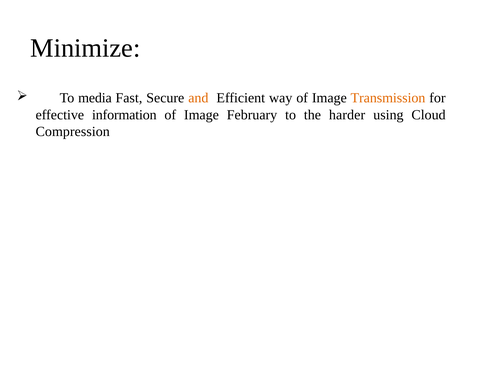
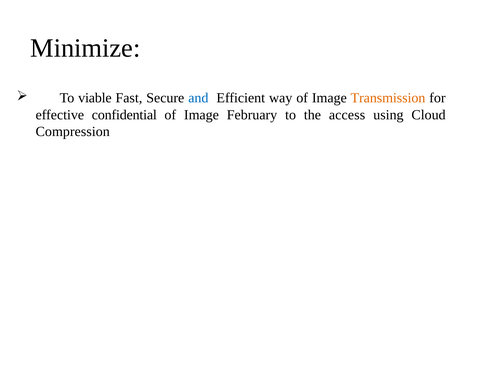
media: media -> viable (95, 98)
and colour: orange -> blue (198, 98)
information: information -> confidential (124, 115)
harder: harder -> access (347, 115)
